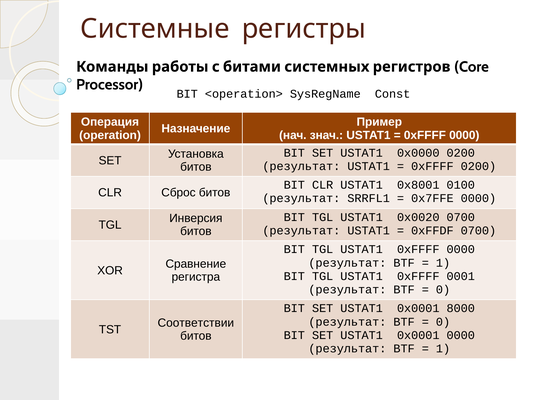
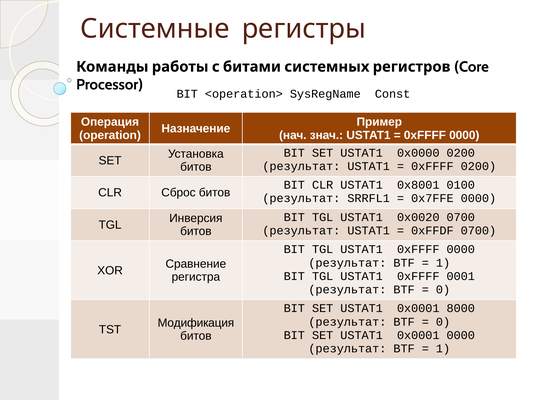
Соответствии: Соответствии -> Модификация (196, 323)
